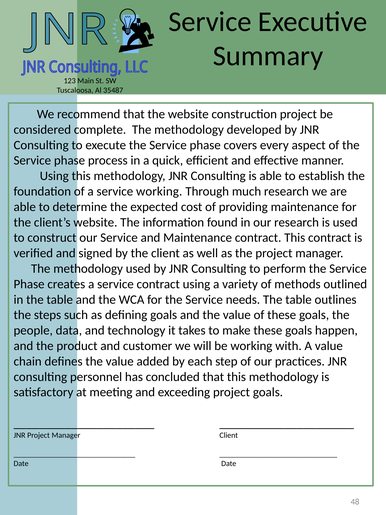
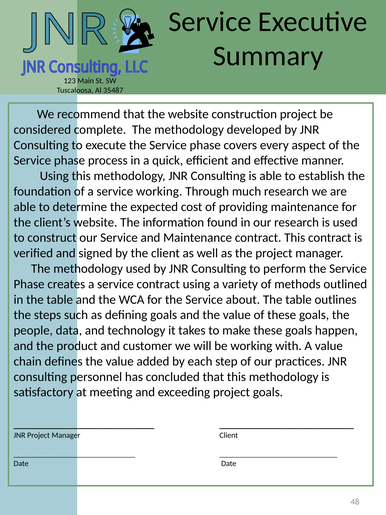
needs: needs -> about (243, 299)
